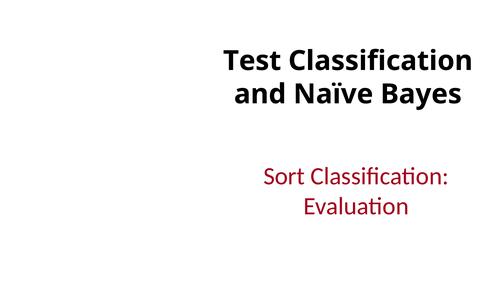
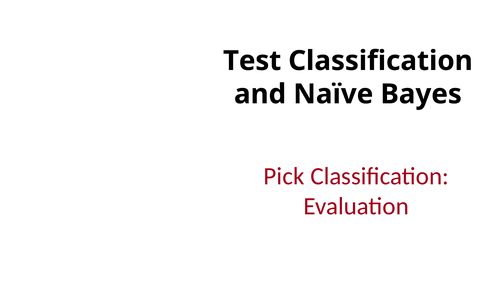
Sort: Sort -> Pick (284, 177)
